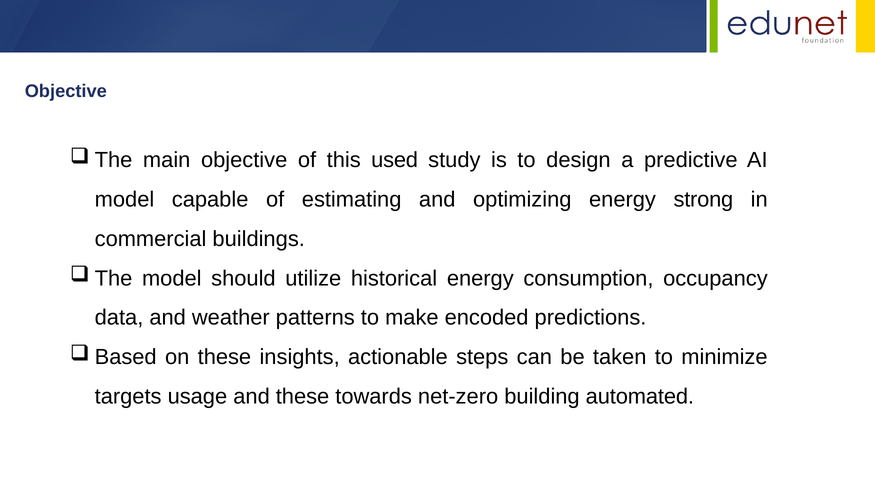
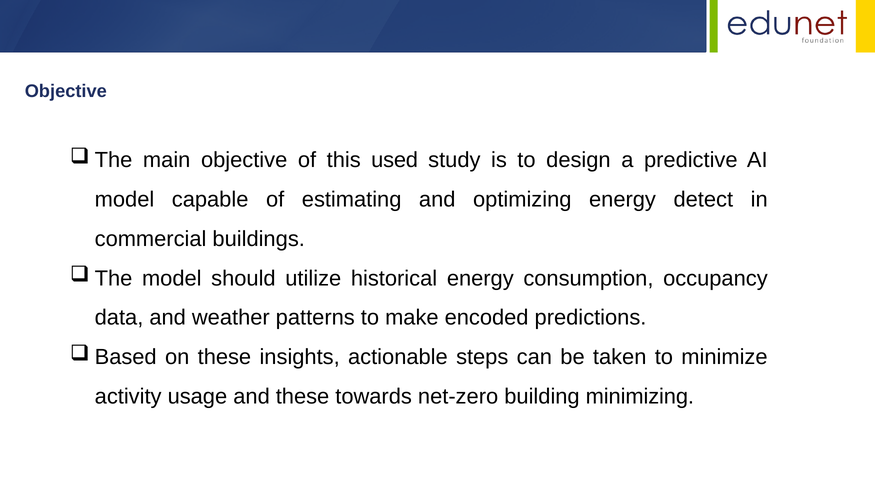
strong: strong -> detect (703, 200)
targets: targets -> activity (128, 397)
automated: automated -> minimizing (640, 397)
